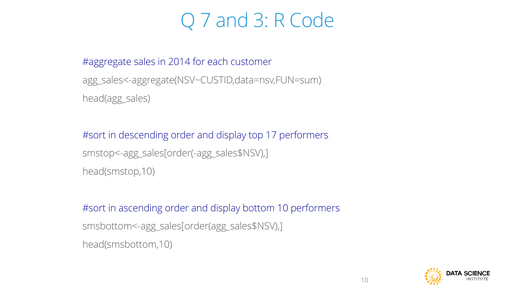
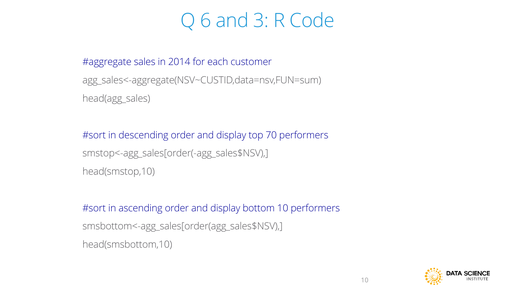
7: 7 -> 6 (206, 21)
17: 17 -> 70 (271, 135)
